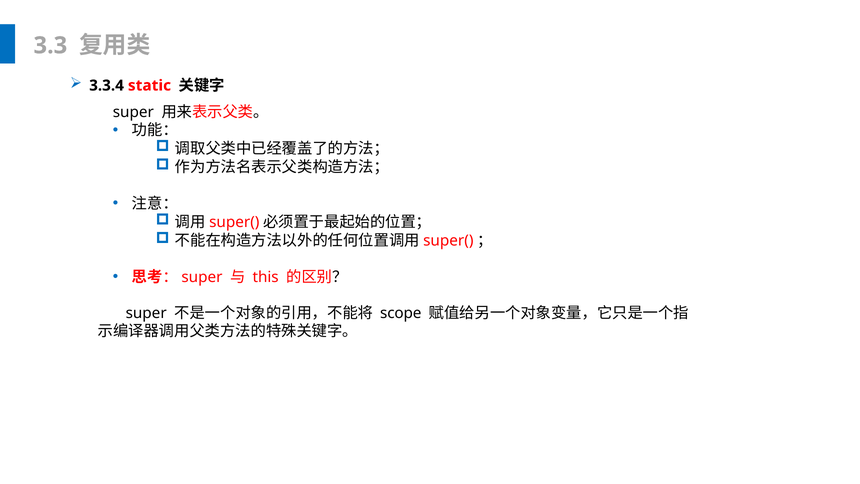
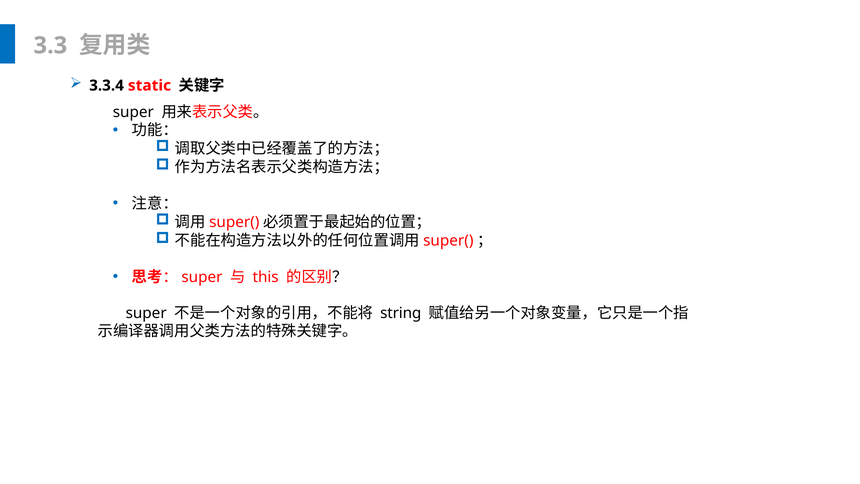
scope: scope -> string (401, 313)
